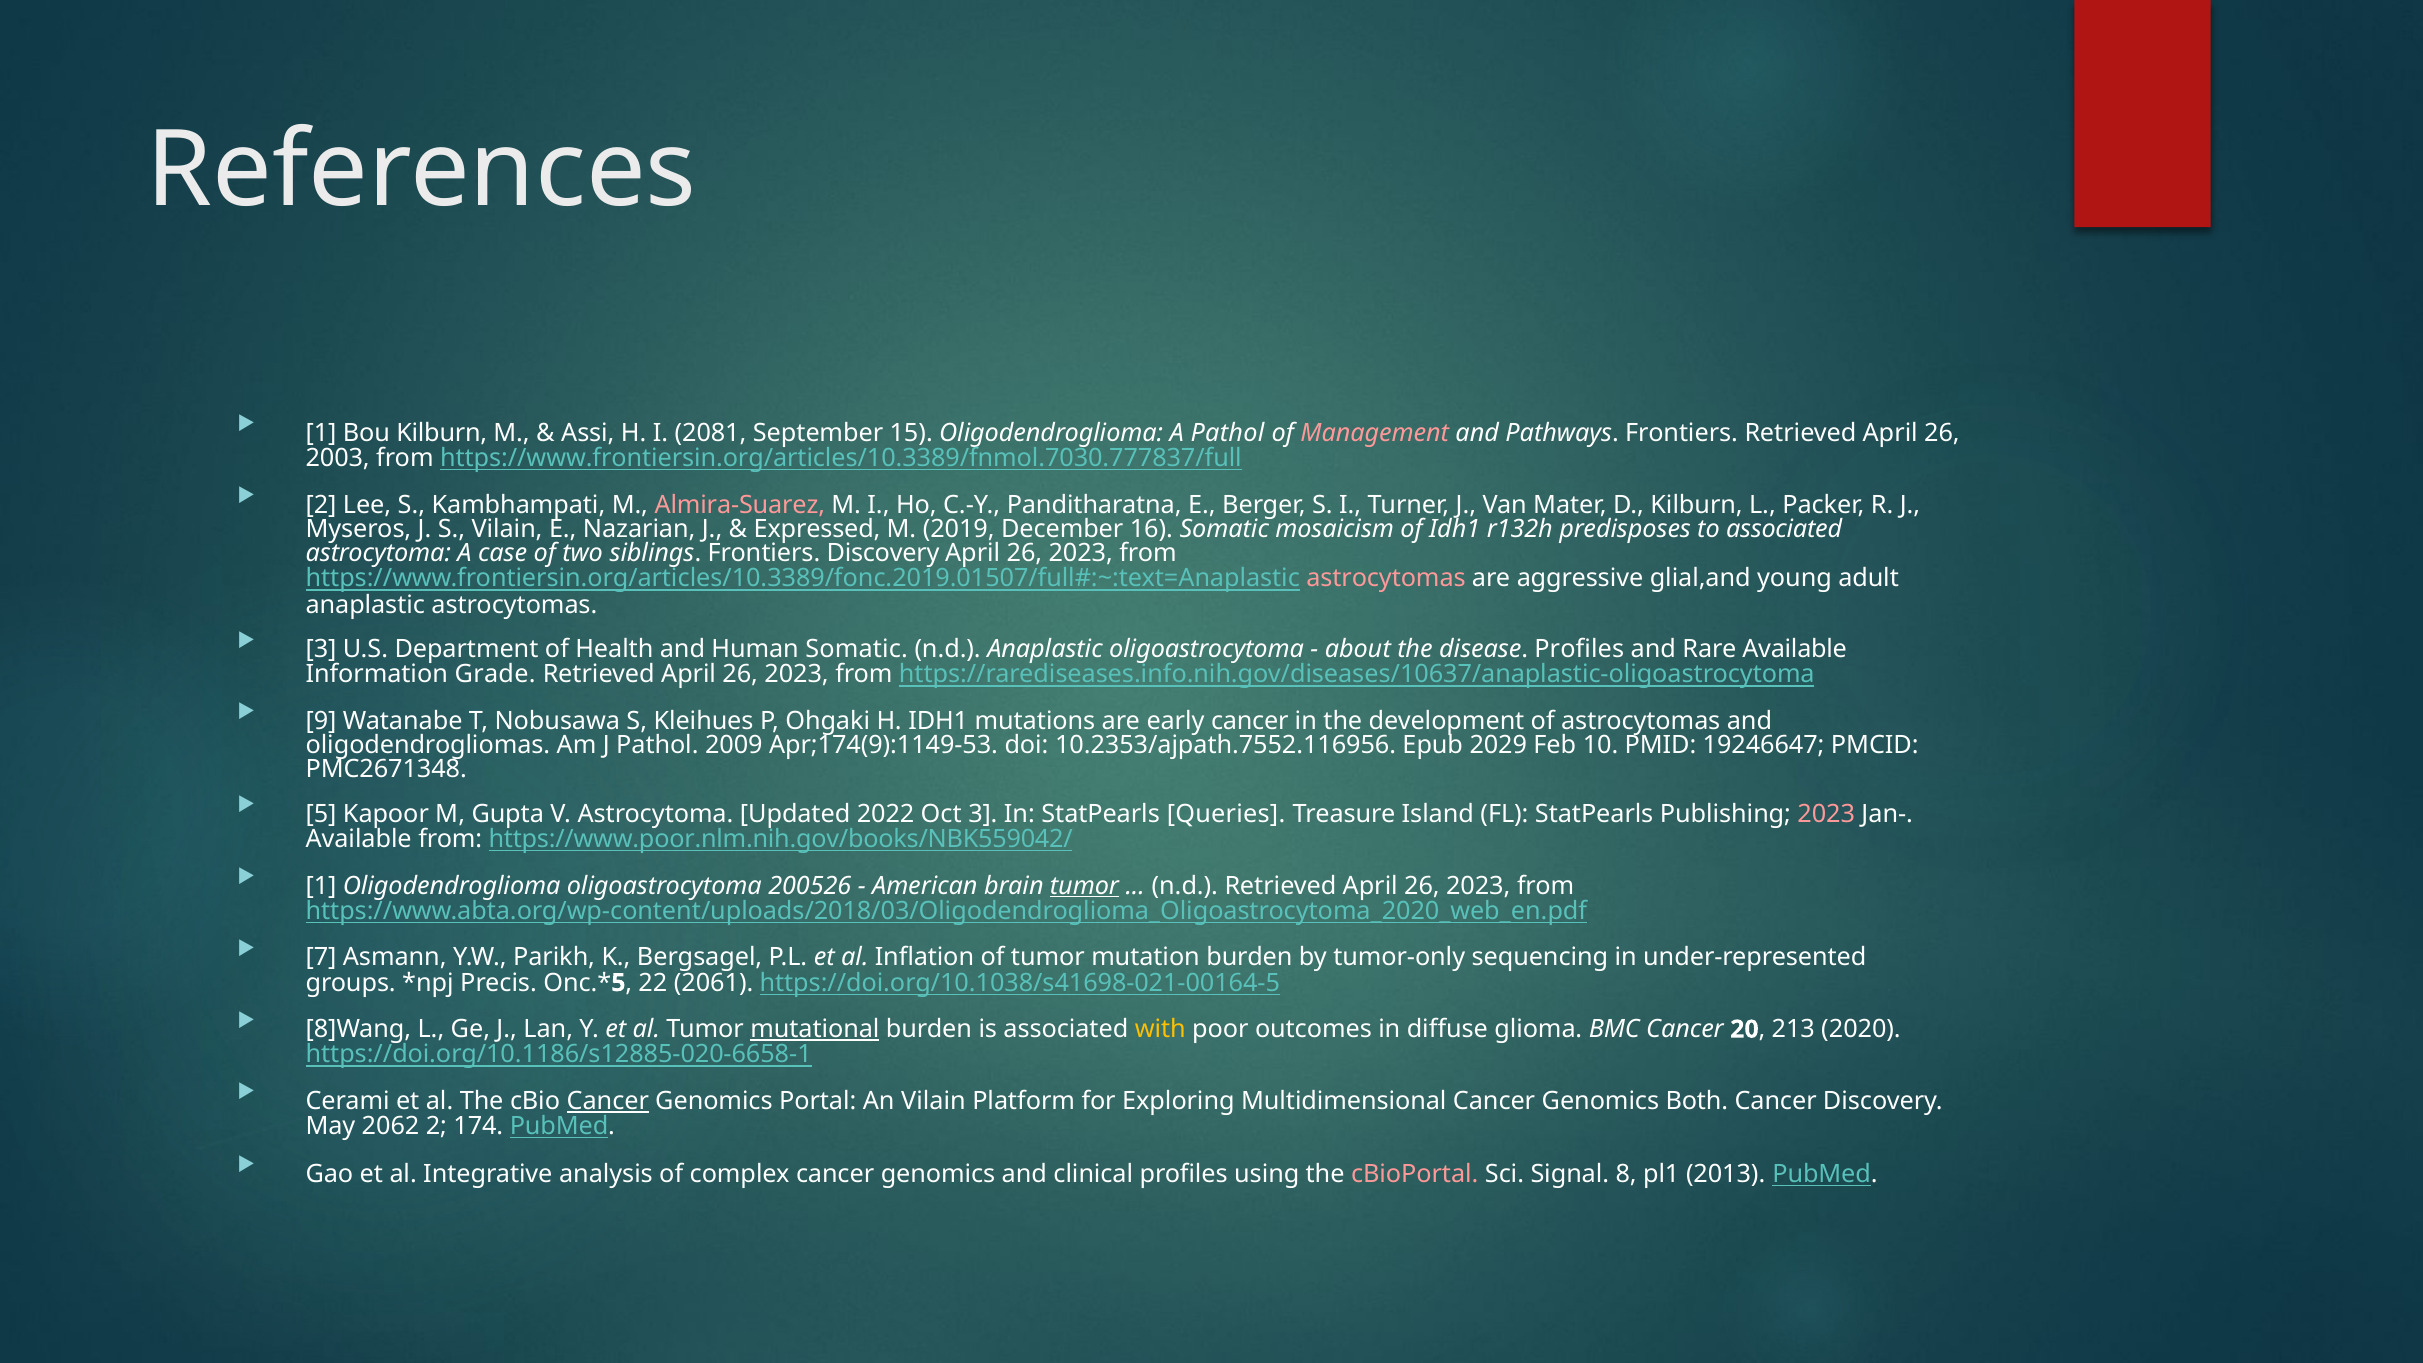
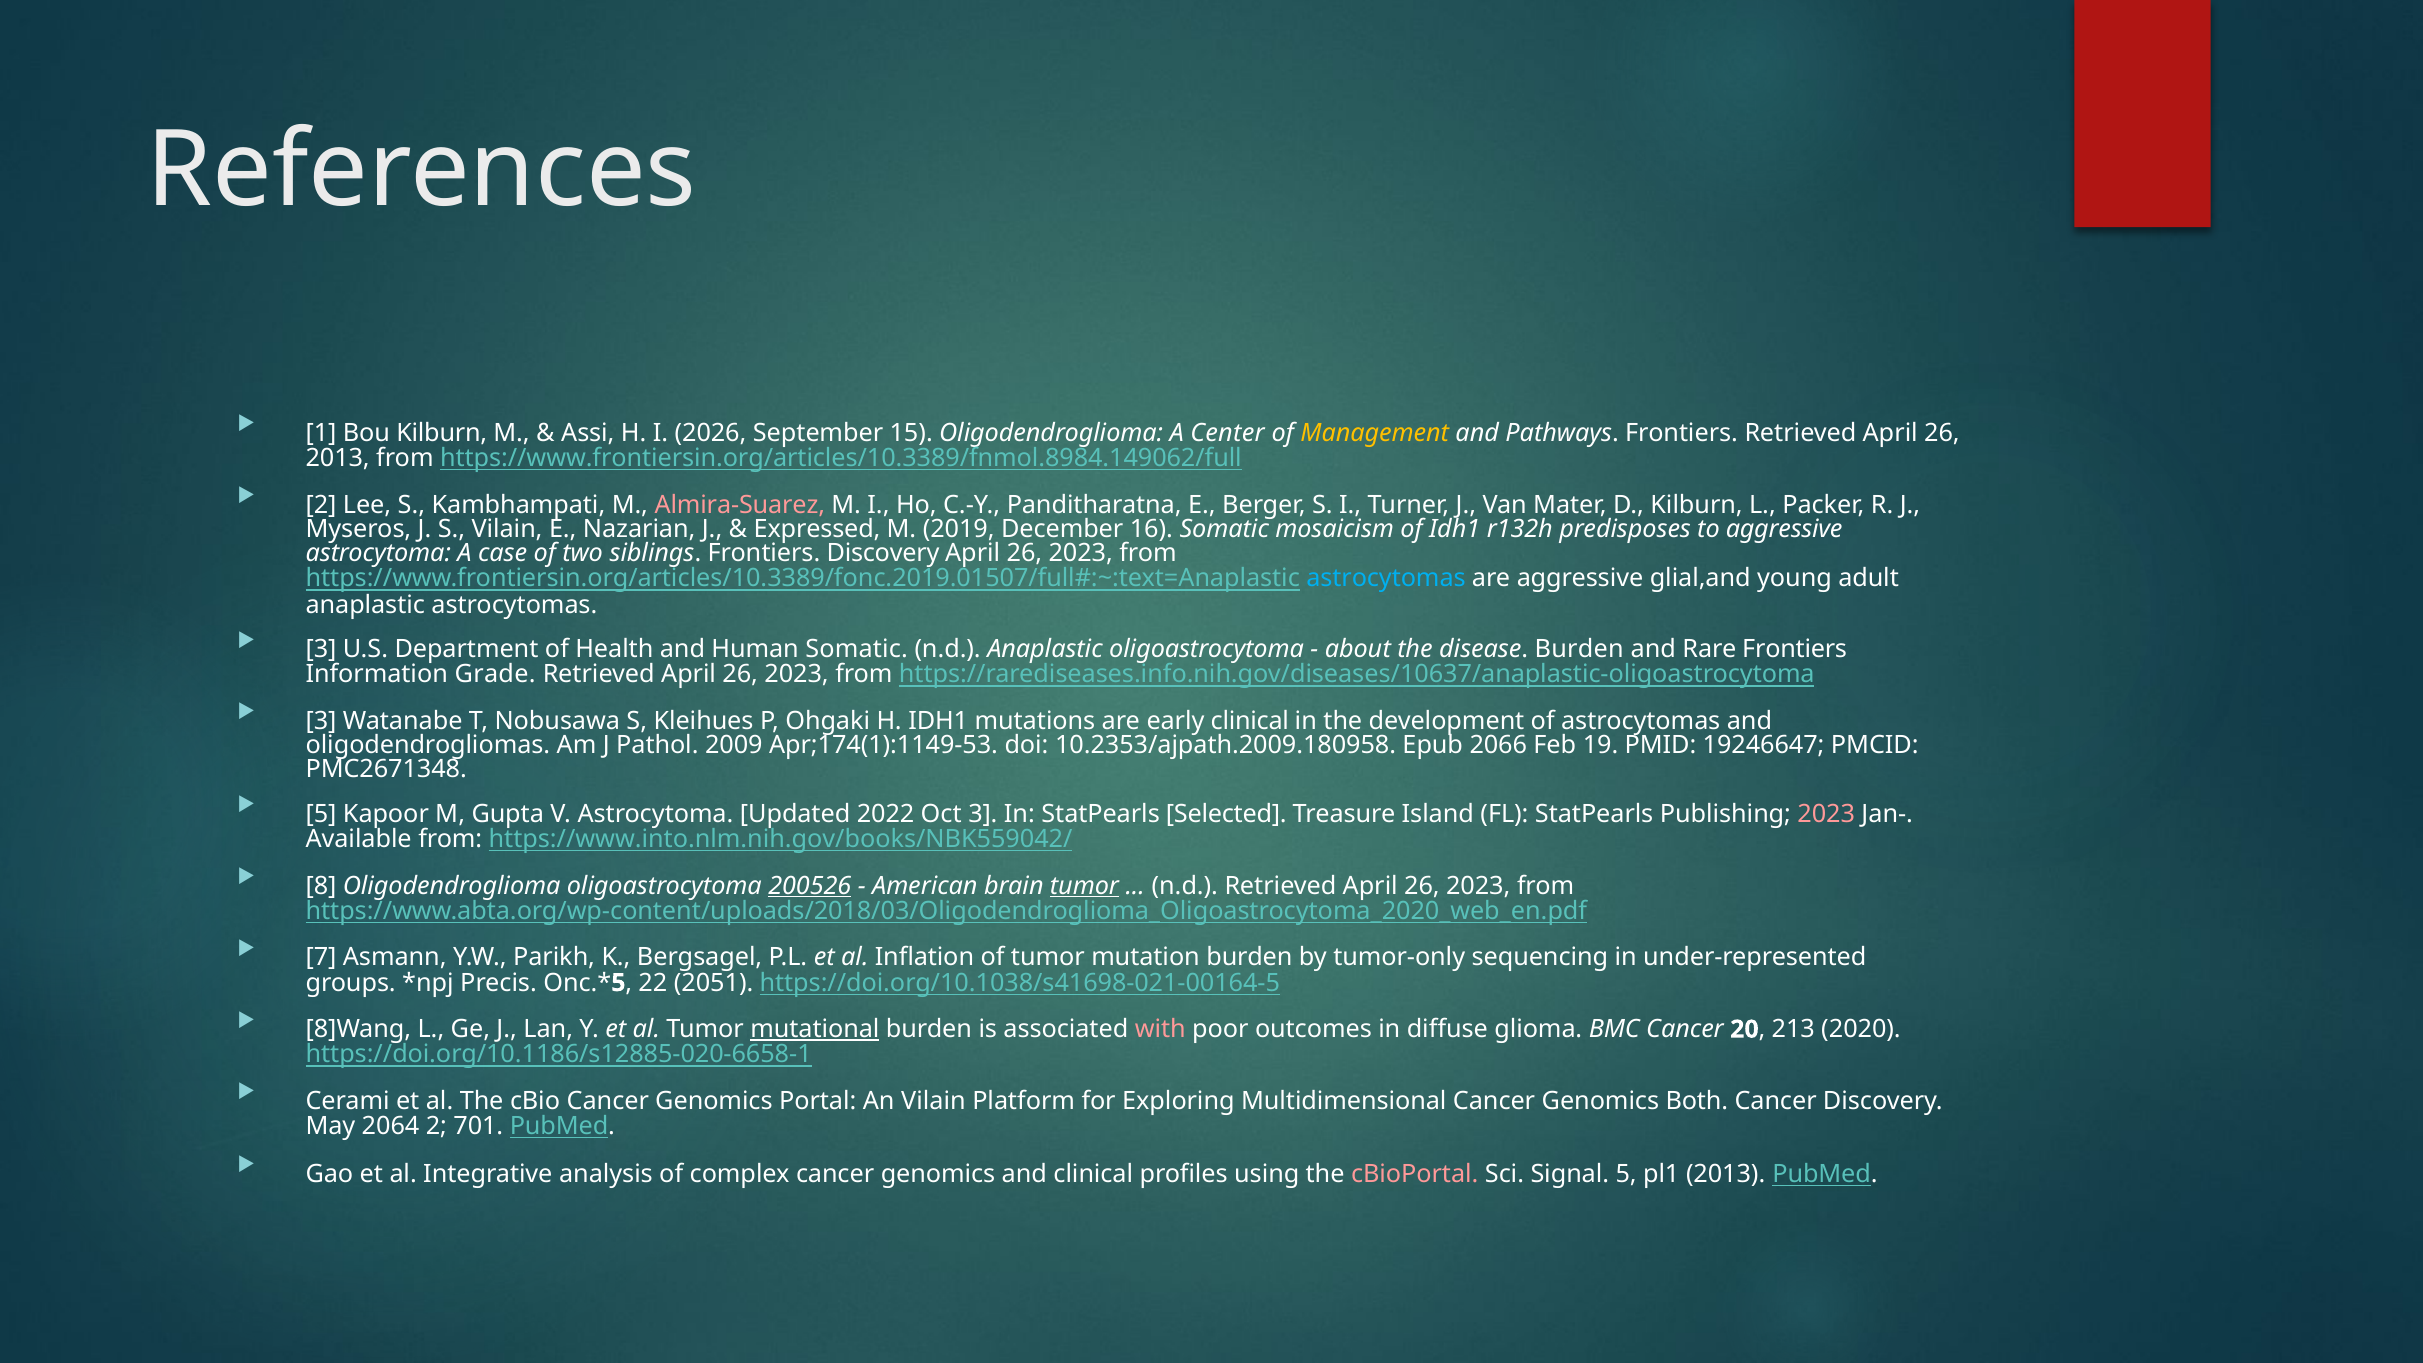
2081: 2081 -> 2026 (711, 433)
A Pathol: Pathol -> Center (1227, 433)
Management colour: pink -> yellow (1375, 433)
2003: 2003 -> 2013 (338, 458)
https://www.frontiersin.org/articles/10.3389/fnmol.7030.777837/full: https://www.frontiersin.org/articles/10.3389/fnmol.7030.777837/full -> https://www.frontiersin.org/articles/10.3389/fnmol.8984.149062/full (841, 458)
to associated: associated -> aggressive (1784, 529)
astrocytomas colour: pink -> light blue (1386, 579)
disease Profiles: Profiles -> Burden (1579, 649)
Rare Available: Available -> Frontiers (1795, 649)
9: 9 -> 3 (321, 721)
early cancer: cancer -> clinical (1250, 721)
Apr;174(9):1149-53: Apr;174(9):1149-53 -> Apr;174(1):1149-53 (884, 745)
10.2353/ajpath.7552.116956: 10.2353/ajpath.7552.116956 -> 10.2353/ajpath.2009.180958 (1226, 745)
2029: 2029 -> 2066 (1498, 745)
10: 10 -> 19 (1601, 745)
Queries: Queries -> Selected (1226, 814)
https://www.poor.nlm.nih.gov/books/NBK559042/: https://www.poor.nlm.nih.gov/books/NBK559042/ -> https://www.into.nlm.nih.gov/books/NBK559042/ (781, 839)
1: 1 -> 8 (321, 886)
200526 underline: none -> present (810, 886)
2061: 2061 -> 2051 (714, 983)
with colour: yellow -> pink (1160, 1029)
Cancer underline: present -> none (608, 1101)
2062: 2062 -> 2064 (391, 1126)
174: 174 -> 701 (478, 1126)
Signal 8: 8 -> 5 (1626, 1174)
